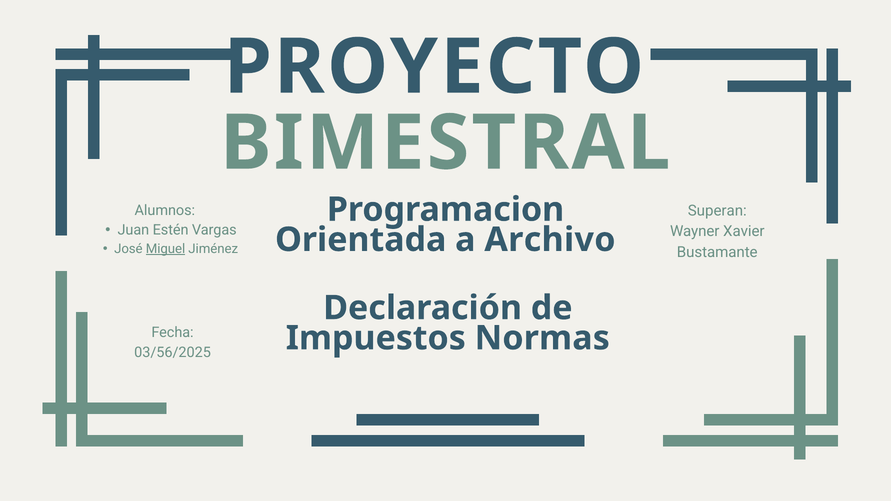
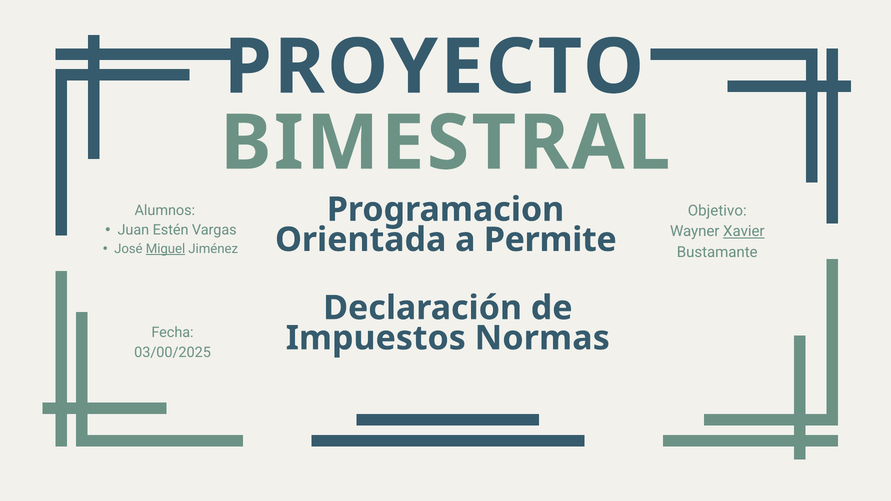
Superan: Superan -> Objetivo (717, 211)
Xavier underline: none -> present (744, 232)
Archivo: Archivo -> Permite (550, 240)
03/56/2025: 03/56/2025 -> 03/00/2025 (173, 353)
